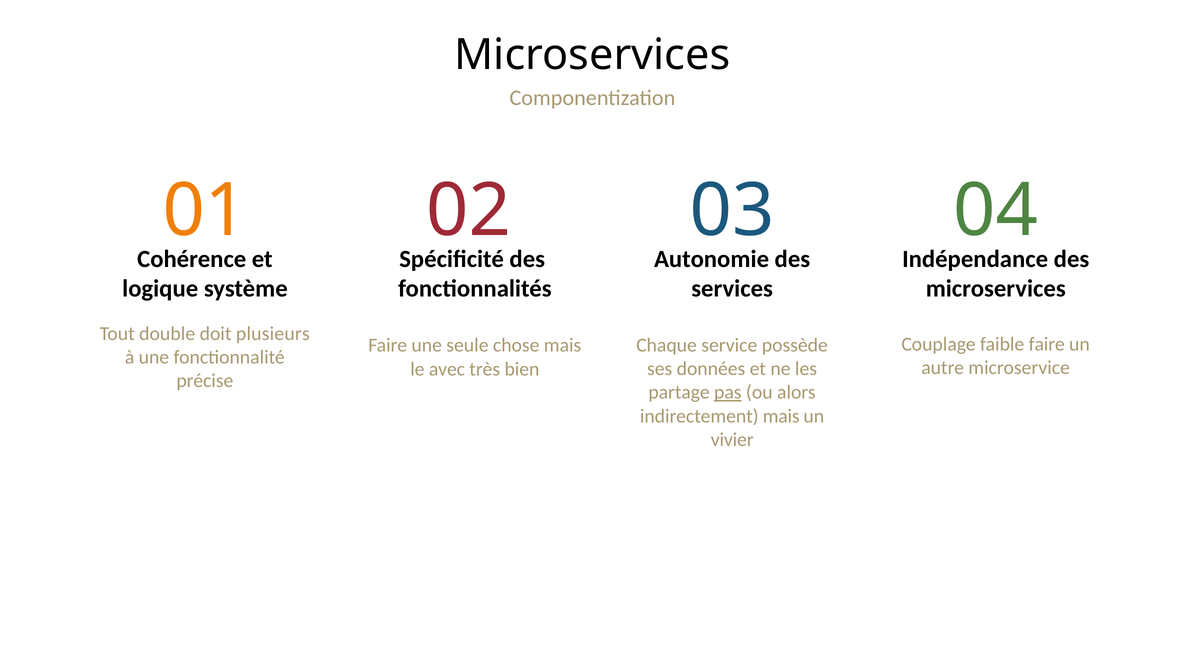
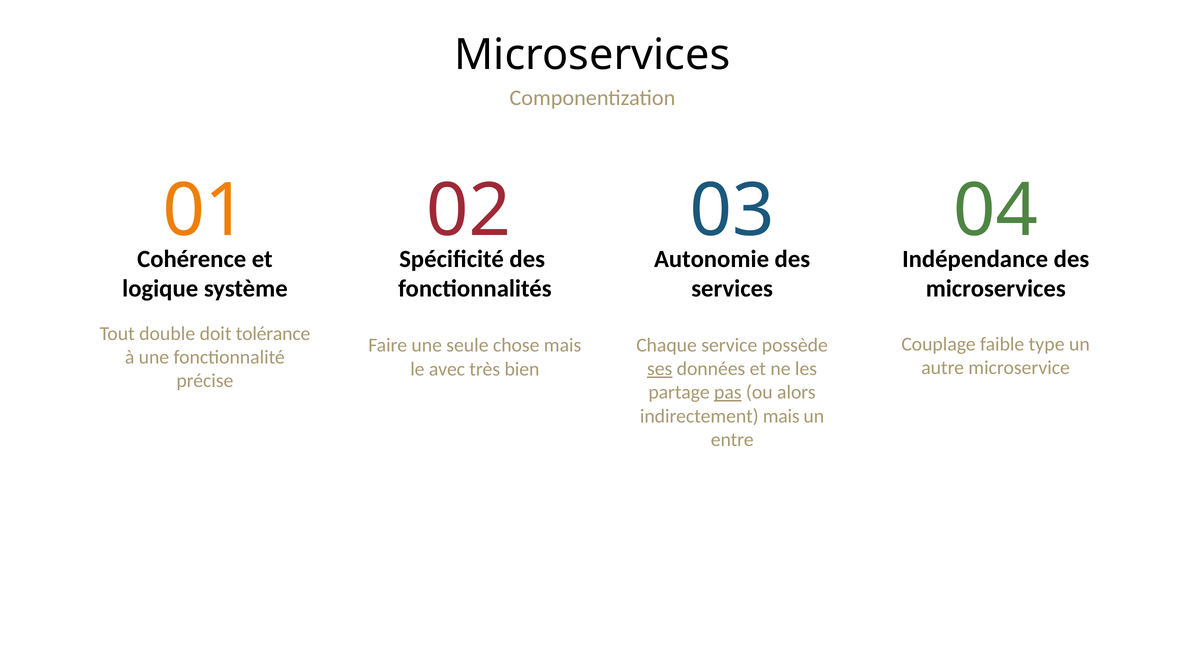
plusieurs: plusieurs -> tolérance (273, 334)
faible faire: faire -> type (1047, 344)
ses underline: none -> present (660, 369)
vivier: vivier -> entre (732, 440)
